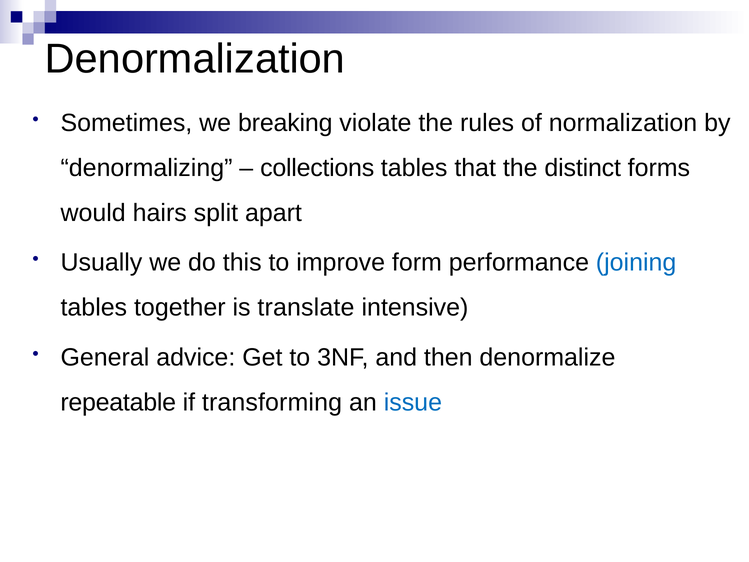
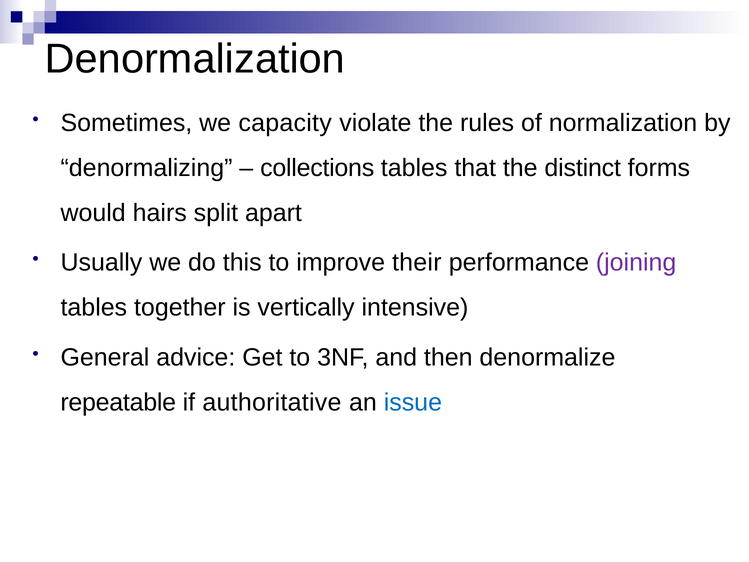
breaking: breaking -> capacity (285, 123)
form: form -> their (417, 263)
joining colour: blue -> purple (636, 263)
translate: translate -> vertically (306, 308)
transforming: transforming -> authoritative (272, 402)
